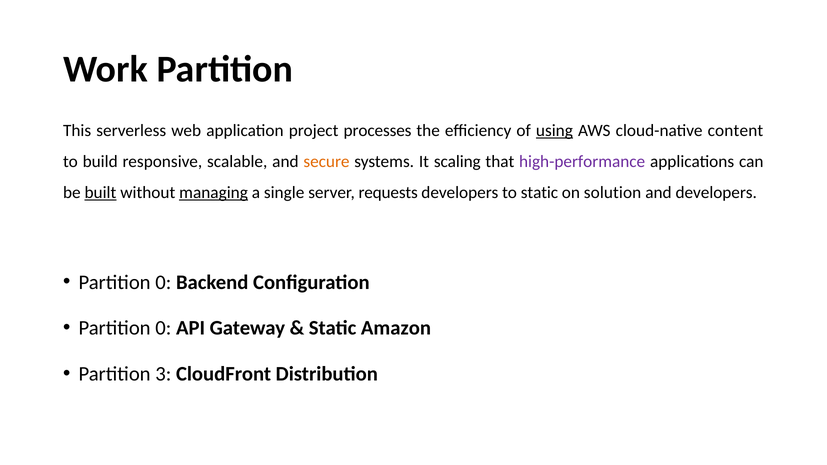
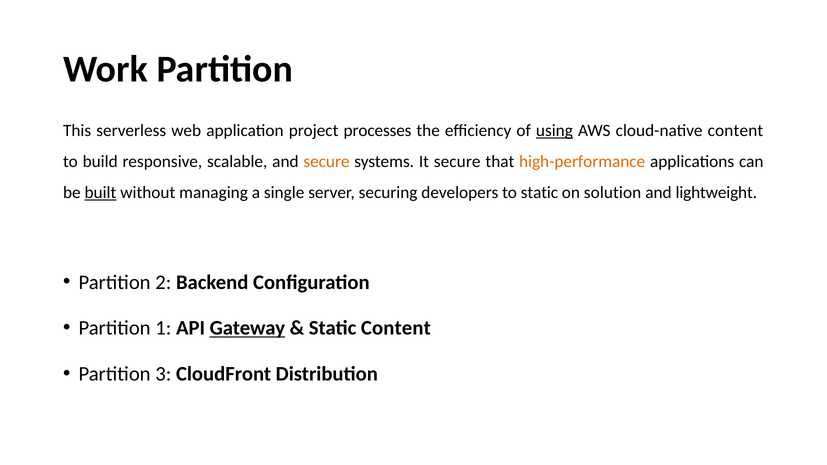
It scaling: scaling -> secure (457, 162)
high-performance colour: purple -> orange (582, 162)
managing underline: present -> none (214, 193)
requests: requests -> securing (388, 193)
and developers: developers -> lightweight (716, 193)
0: 0 -> 2 (163, 282)
0: 0 -> 1 (163, 328)
Gateway underline: none -> present (247, 328)
Static Amazon: Amazon -> Content (396, 328)
